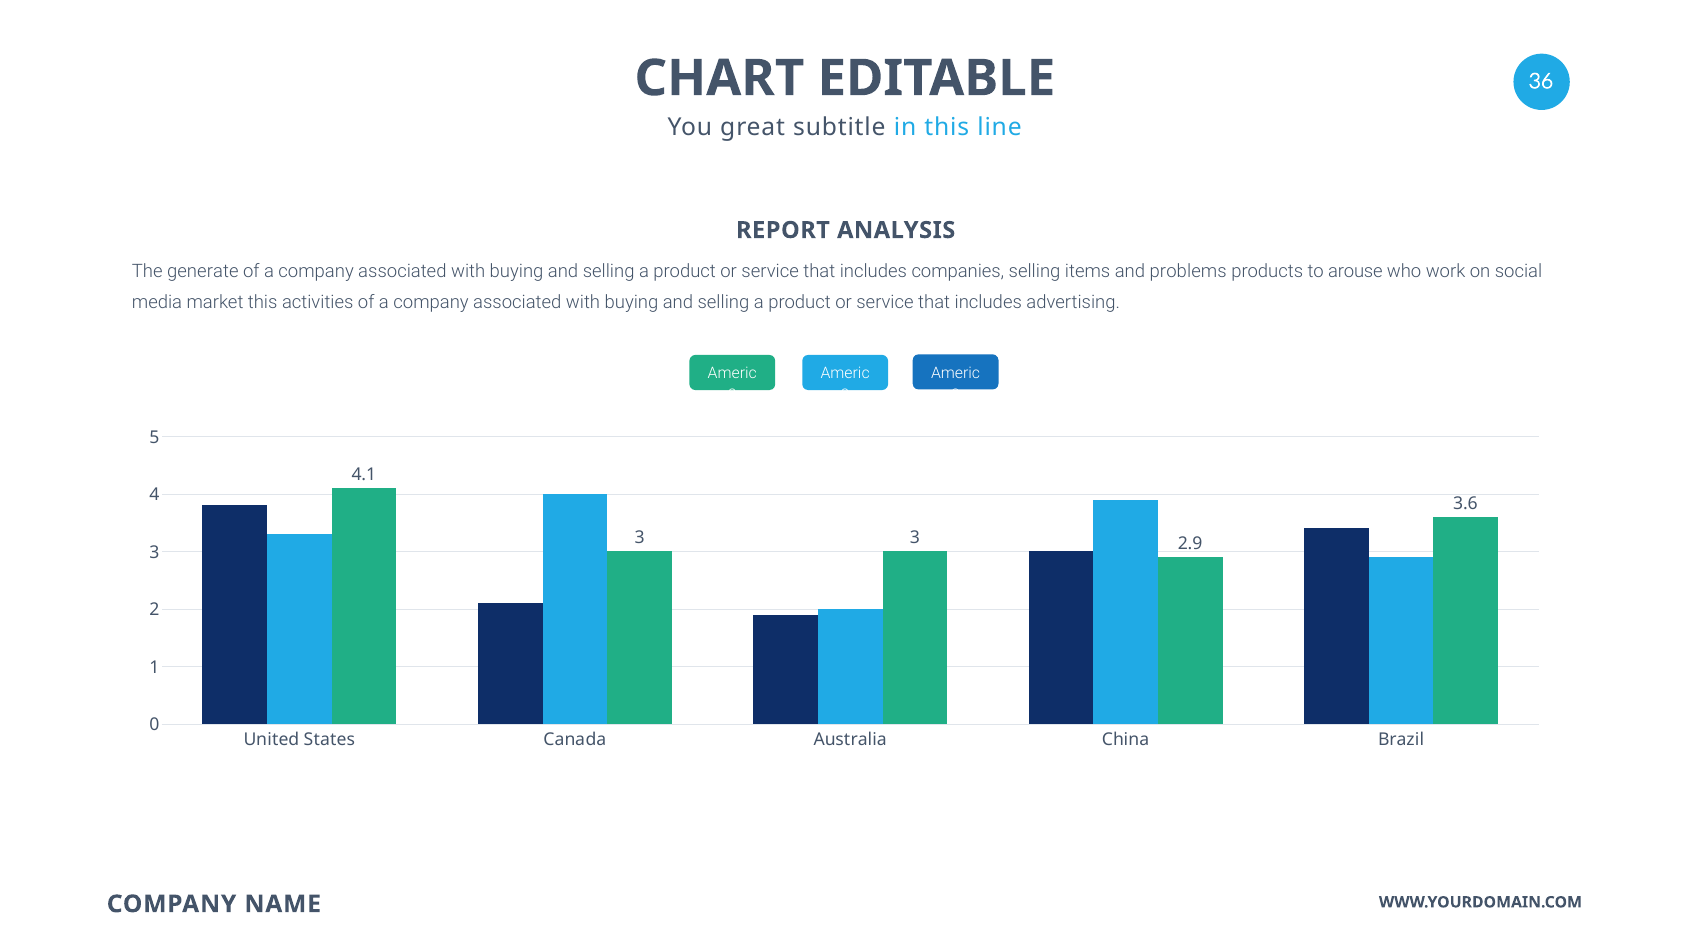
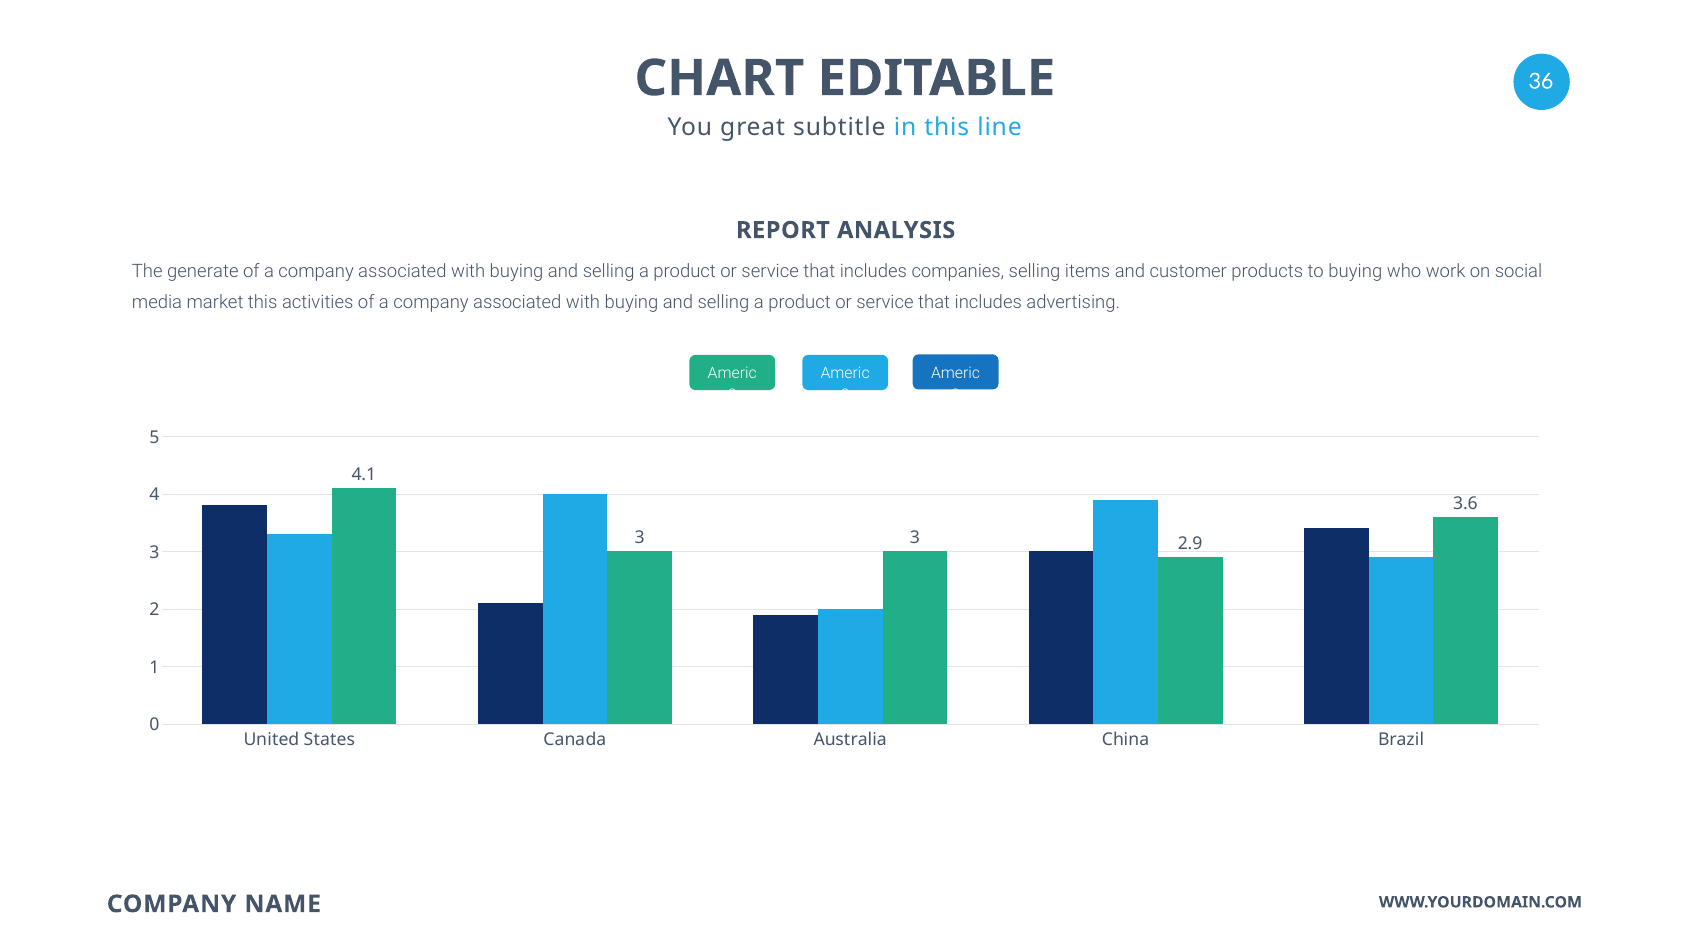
problems: problems -> customer (1188, 272)
to arouse: arouse -> buying (1355, 272)
